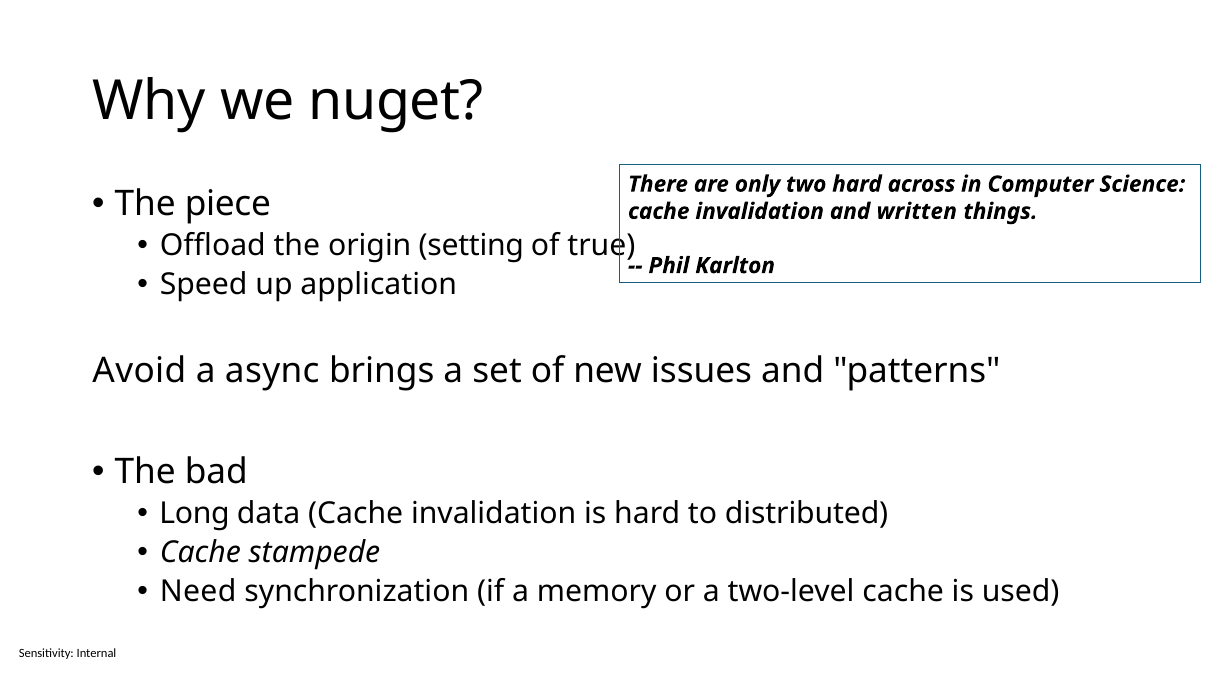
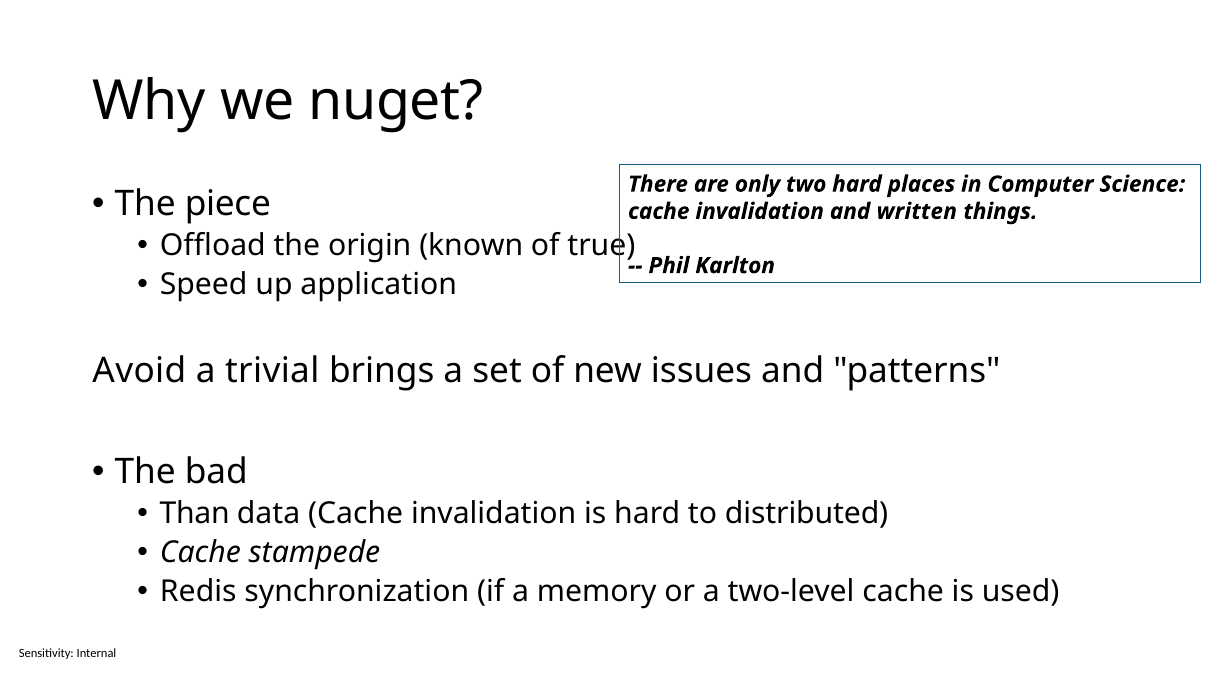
across: across -> places (921, 184)
setting: setting -> known (471, 246)
async: async -> trivial (272, 371)
Long: Long -> Than (195, 514)
Need: Need -> Redis (198, 591)
